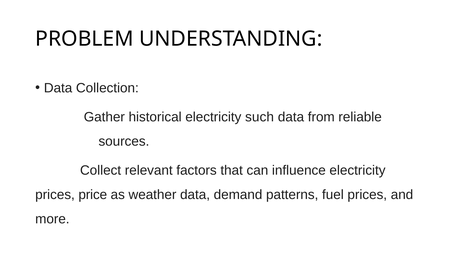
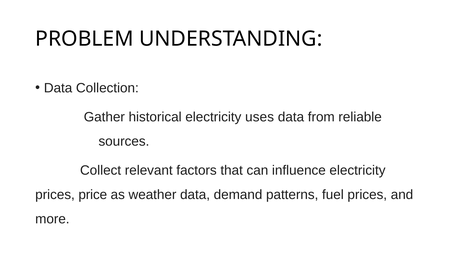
such: such -> uses (260, 117)
